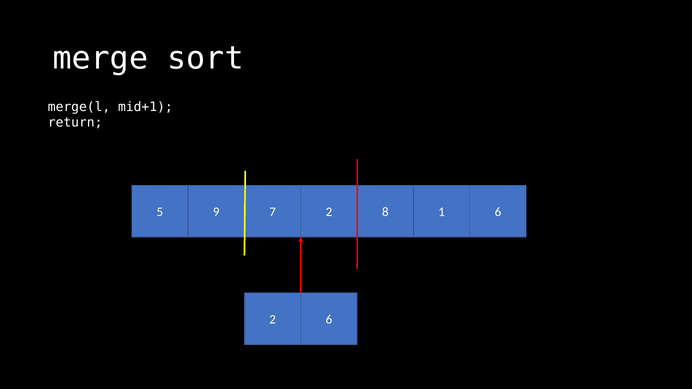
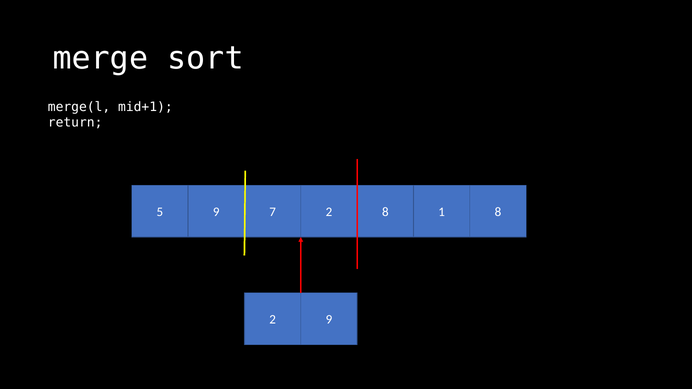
1 6: 6 -> 8 (498, 212)
2 6: 6 -> 9 (329, 320)
